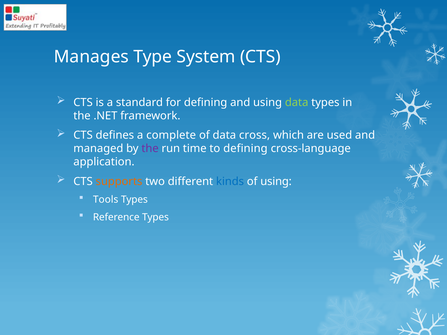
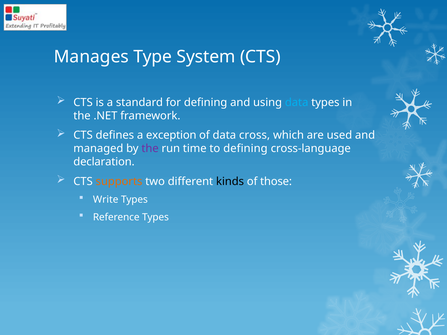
data colour: light green -> light blue (297, 102)
complete: complete -> exception (171, 135)
application: application -> declaration (104, 162)
kinds colour: blue -> black (230, 181)
of using: using -> those (276, 181)
Tools: Tools -> Write (106, 200)
